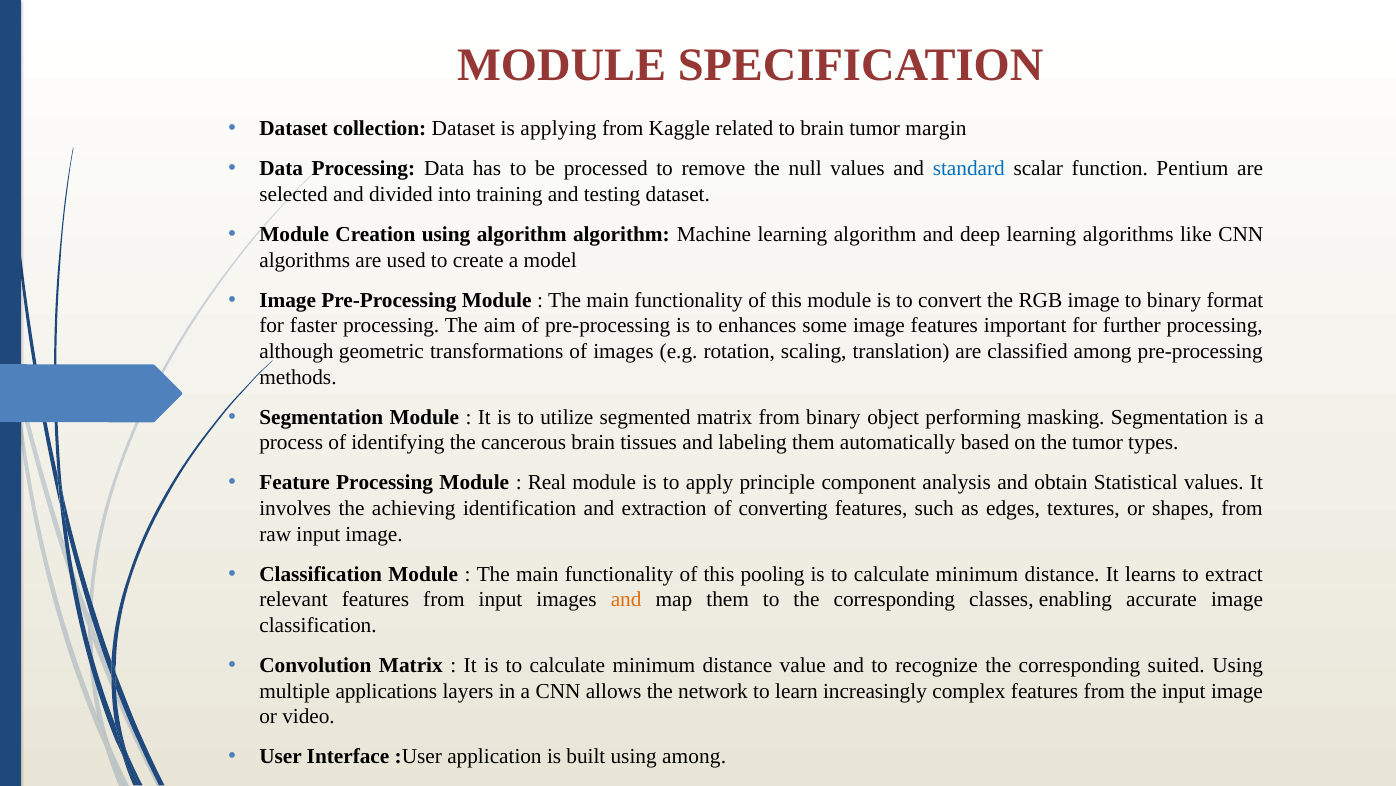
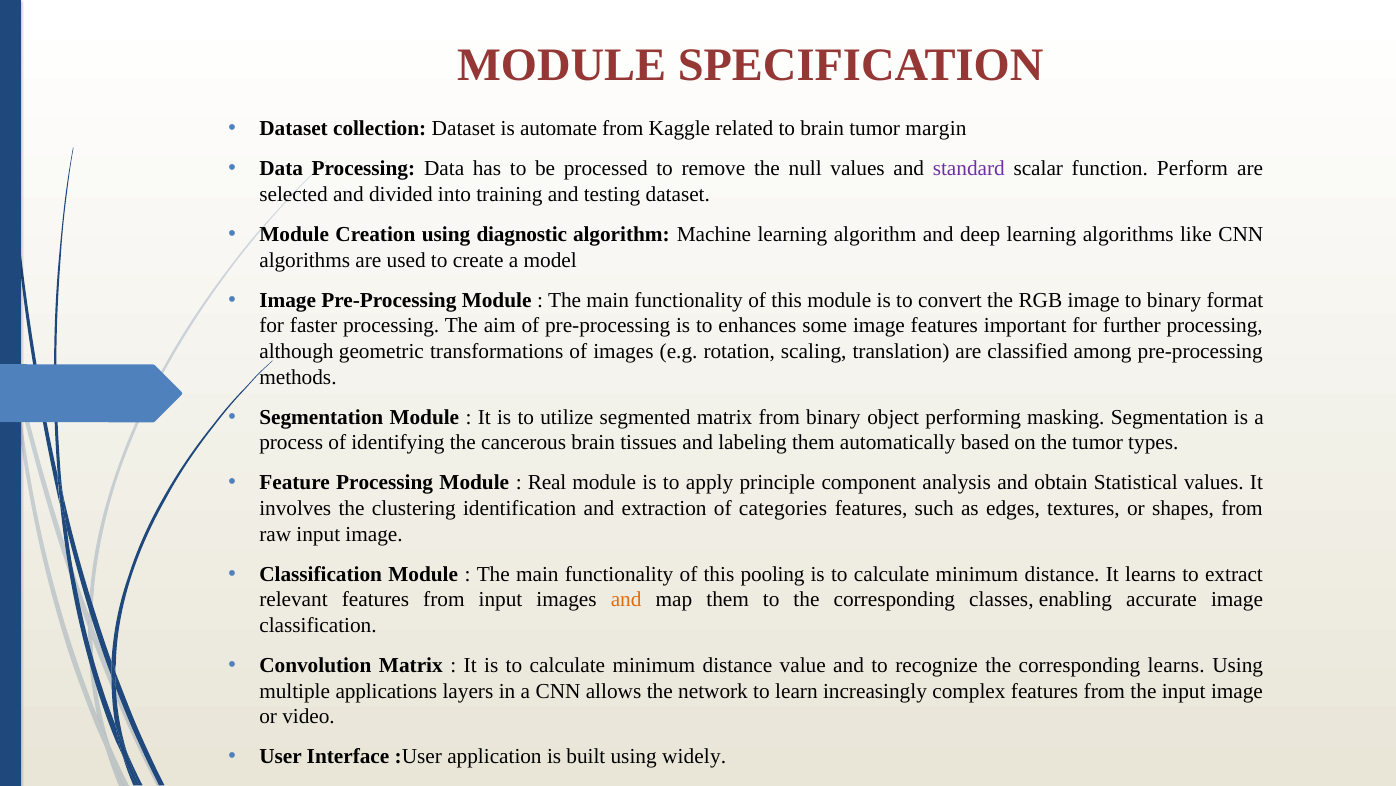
applying: applying -> automate (559, 129)
standard colour: blue -> purple (969, 169)
Pentium: Pentium -> Perform (1192, 169)
using algorithm: algorithm -> diagnostic (522, 234)
achieving: achieving -> clustering (414, 508)
converting: converting -> categories (783, 508)
corresponding suited: suited -> learns (1176, 665)
using among: among -> widely (694, 756)
